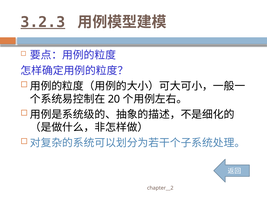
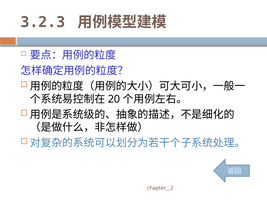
3.2.3 underline: present -> none (43, 22)
